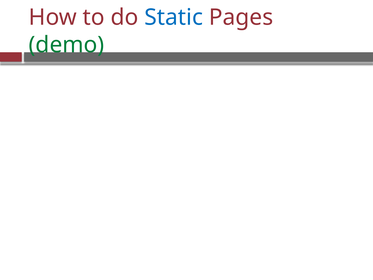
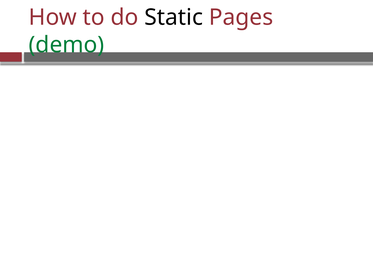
Static colour: blue -> black (174, 17)
